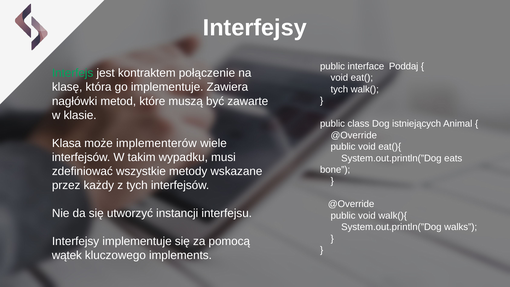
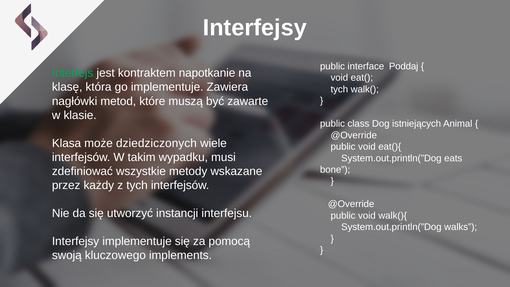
połączenie: połączenie -> napotkanie (207, 73)
implementerów: implementerów -> dziedziczonych (156, 143)
wątek: wątek -> swoją (67, 255)
